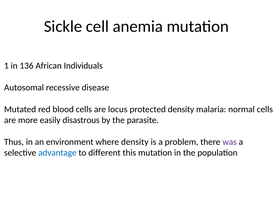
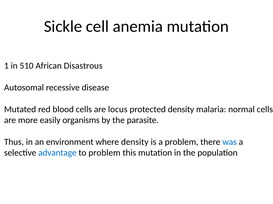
136: 136 -> 510 (27, 66)
Individuals: Individuals -> Disastrous (83, 66)
disastrous: disastrous -> organisms (81, 121)
was colour: purple -> blue (230, 142)
to different: different -> problem (104, 153)
